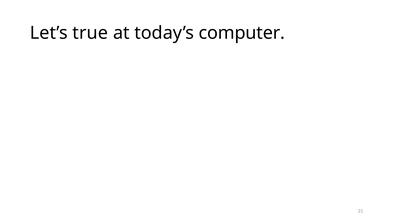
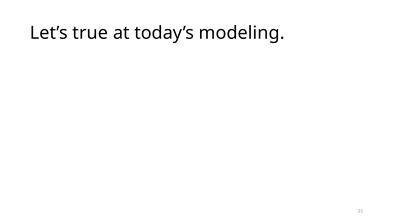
computer: computer -> modeling (242, 33)
